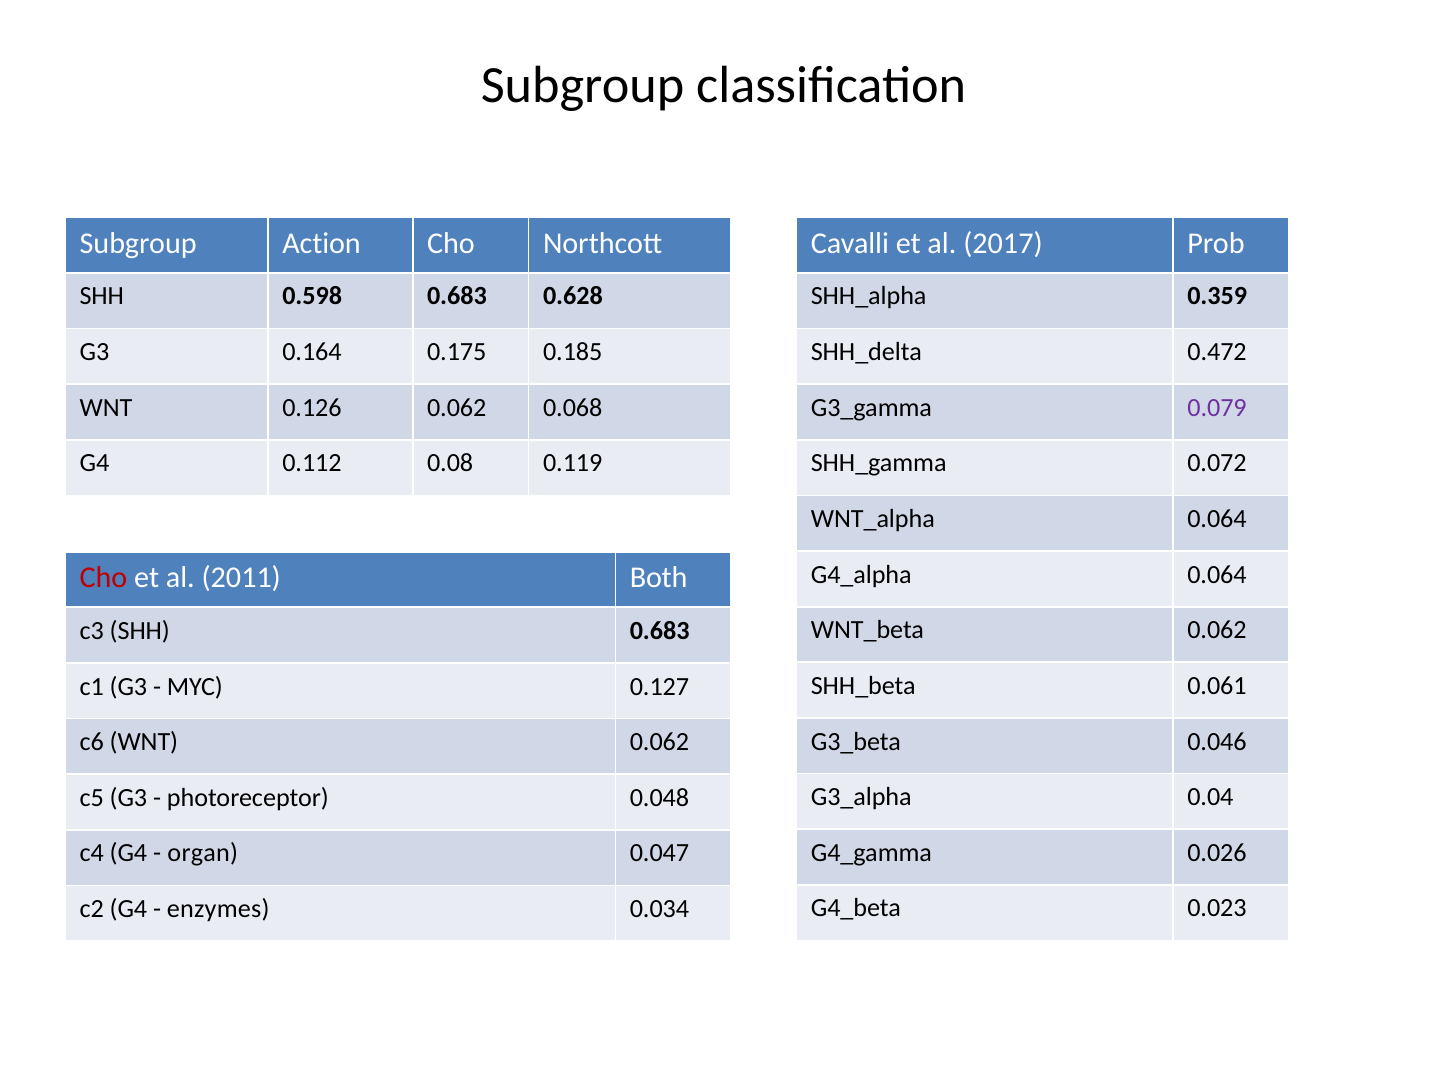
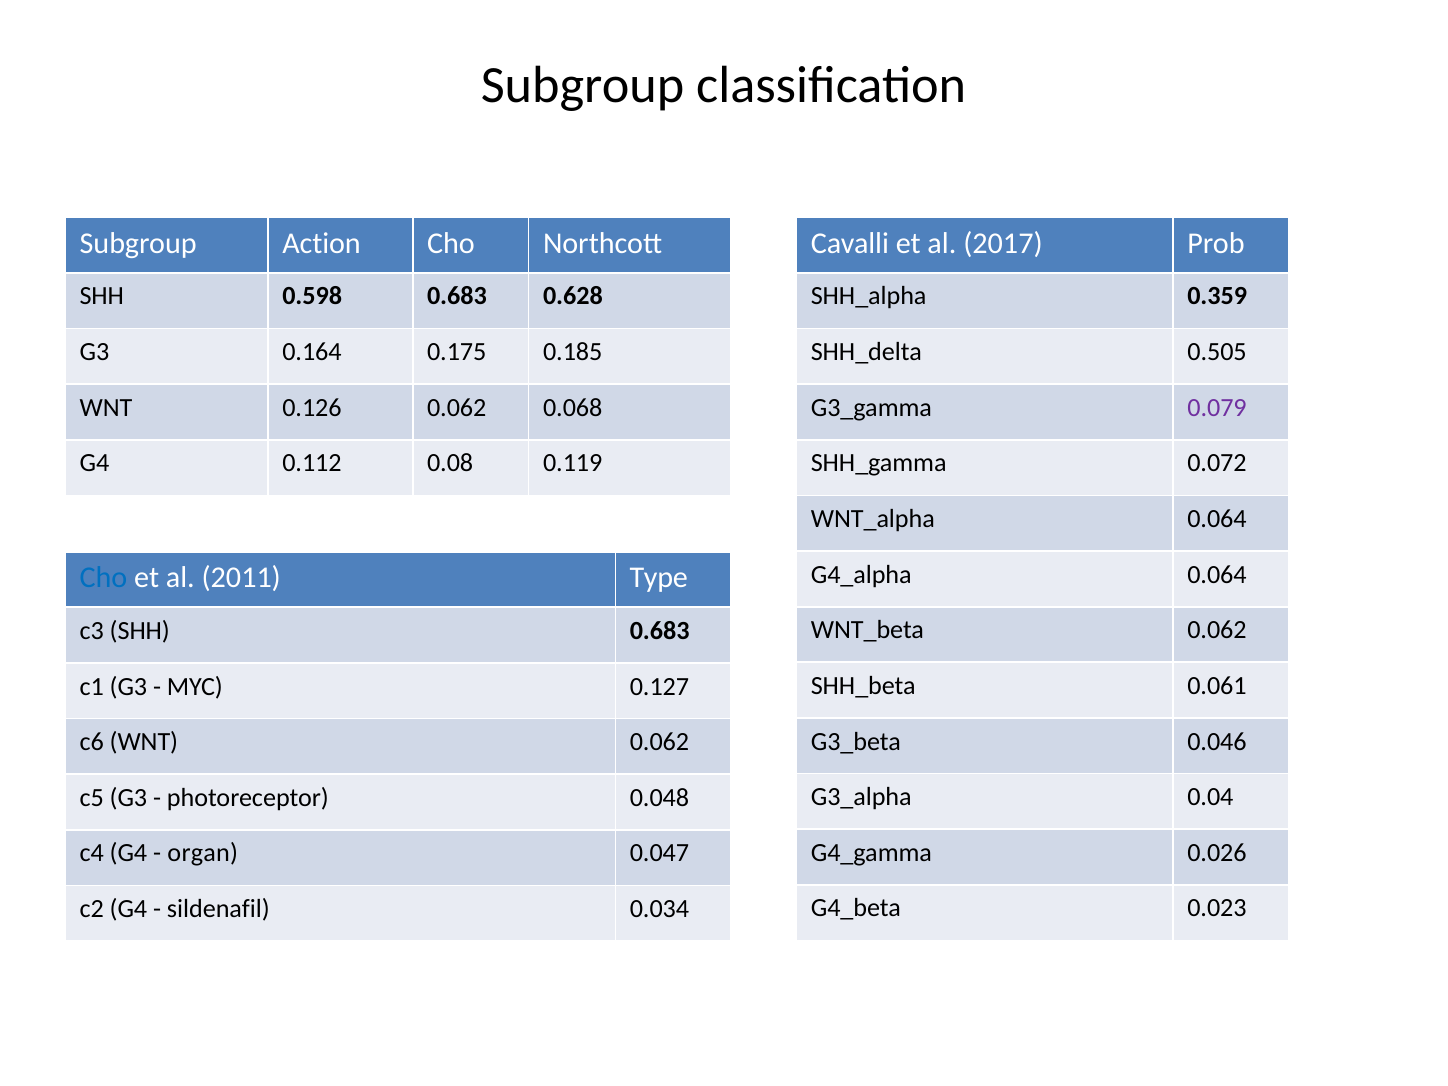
0.472: 0.472 -> 0.505 (1217, 352)
Cho colour: red -> blue (104, 578)
Both: Both -> Type (659, 578)
enzymes: enzymes -> sildenafil (218, 909)
